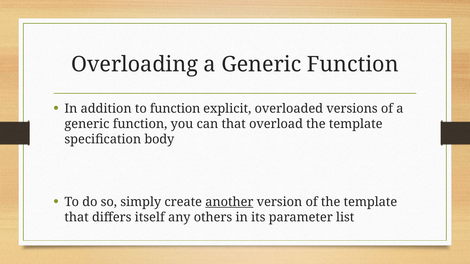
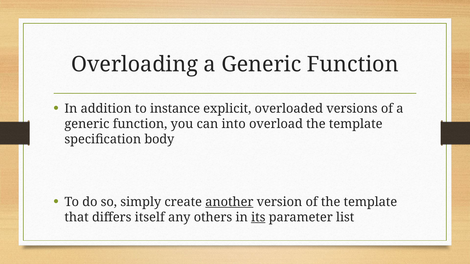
to function: function -> instance (175, 109)
can that: that -> into (234, 124)
its underline: none -> present (258, 218)
